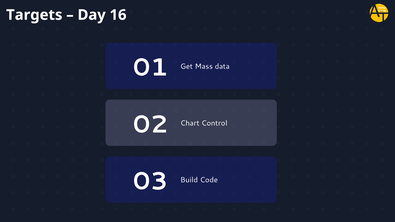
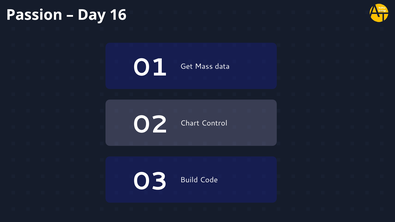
Targets: Targets -> Passion (34, 15)
